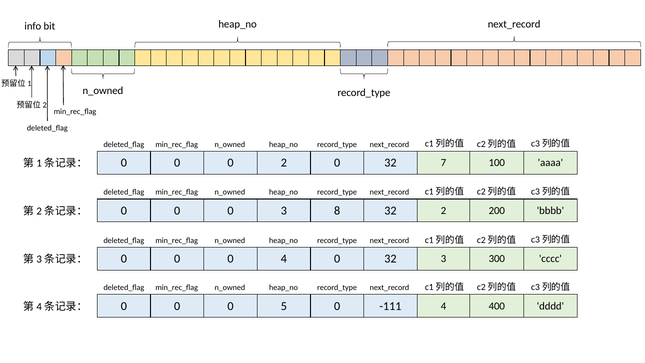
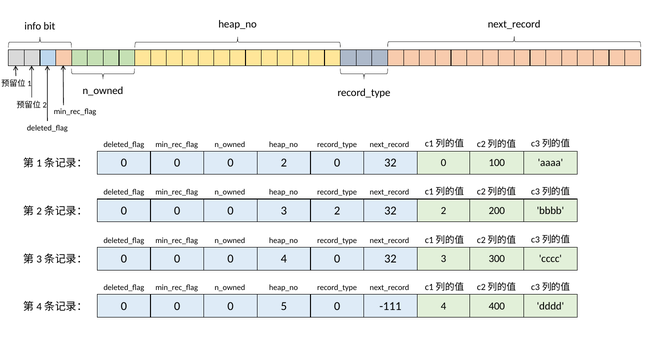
32 7: 7 -> 0 (443, 163)
3 8: 8 -> 2 (337, 210)
